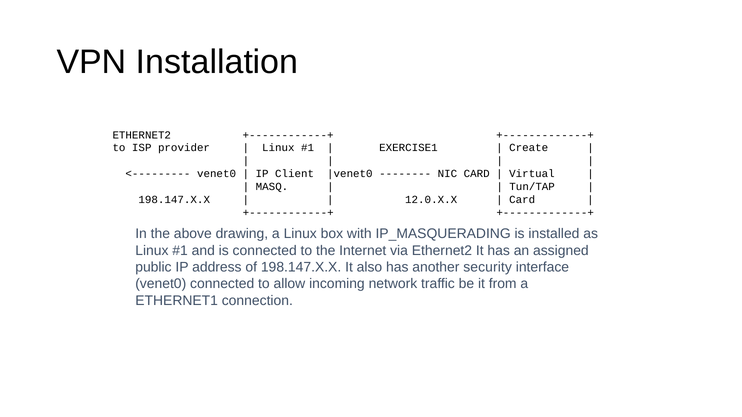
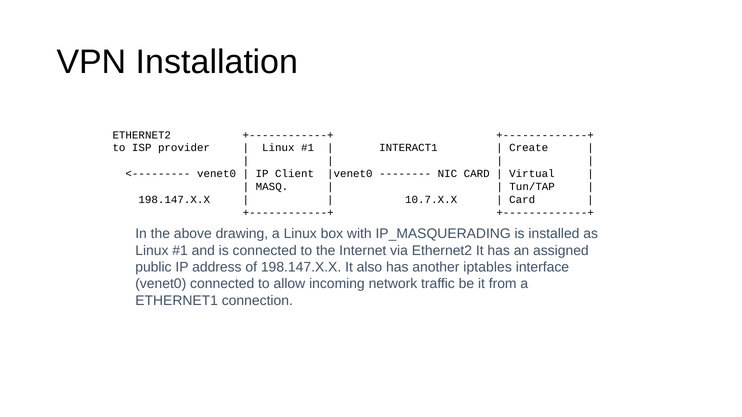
EXERCISE1: EXERCISE1 -> INTERACT1 (408, 148)
12.0.X.X: 12.0.X.X -> 10.7.X.X (431, 200)
security: security -> iptables (488, 267)
